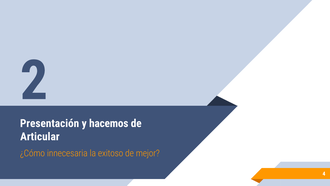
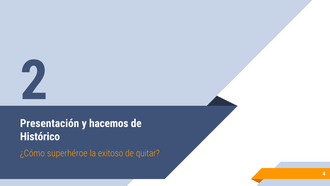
Articular: Articular -> Histórico (40, 136)
innecesaria: innecesaria -> superhéroe (67, 153)
mejor: mejor -> quitar (148, 153)
